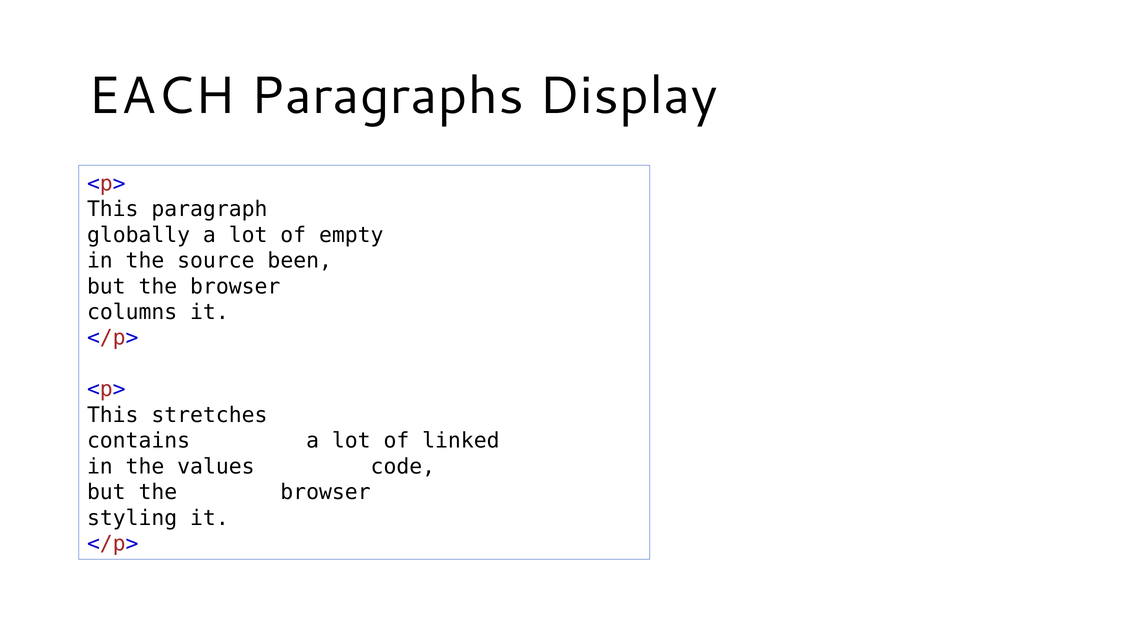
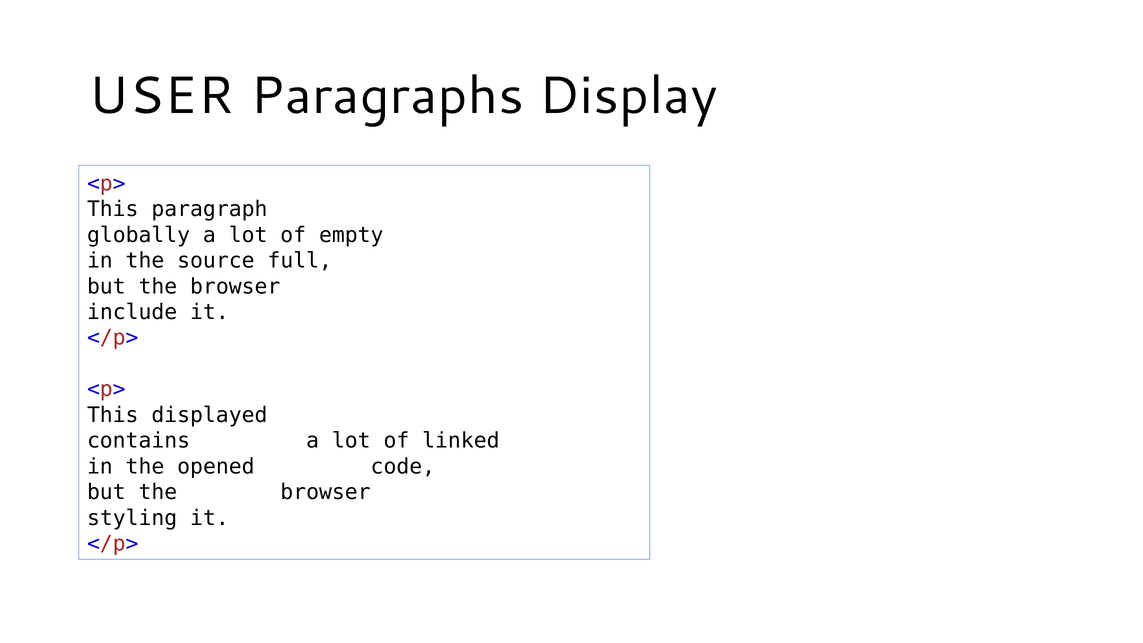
EACH: EACH -> USER (161, 96)
been: been -> full (300, 261)
columns: columns -> include (132, 312)
stretches: stretches -> displayed (209, 415)
values: values -> opened (216, 466)
